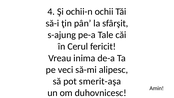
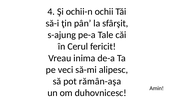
smerit-aşa: smerit-aşa -> rămân-aşa (100, 81)
